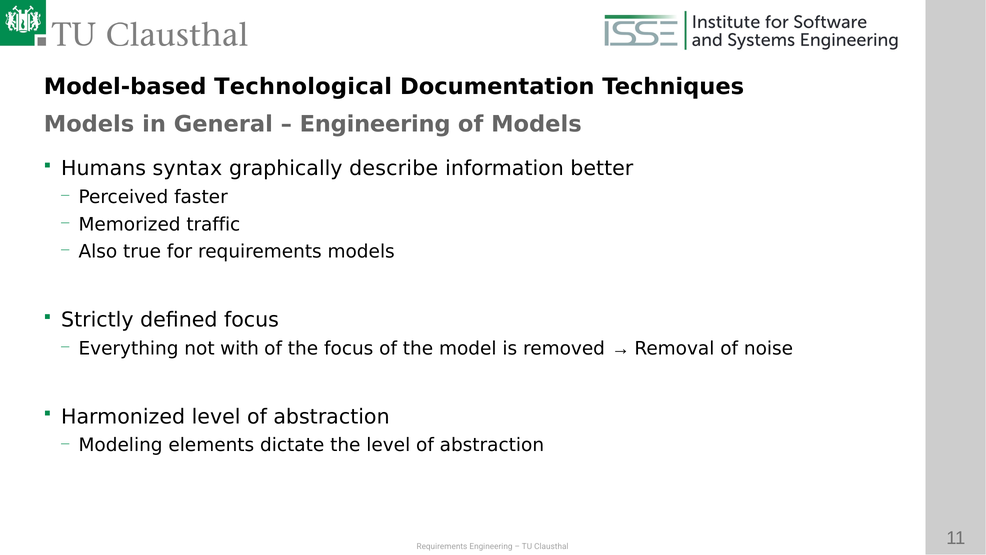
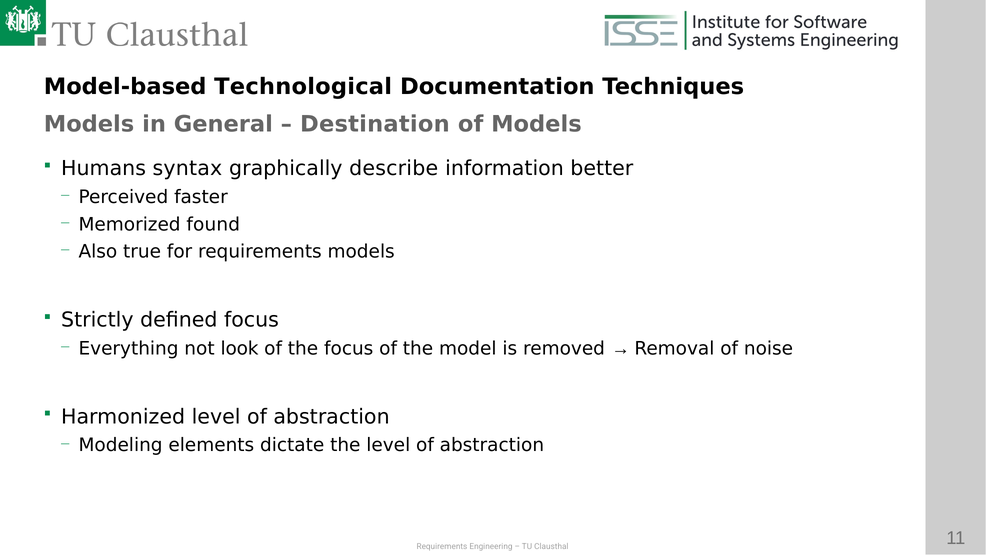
Engineering: Engineering -> Destination (375, 124)
traffic: traffic -> found (213, 224)
with: with -> look (240, 348)
